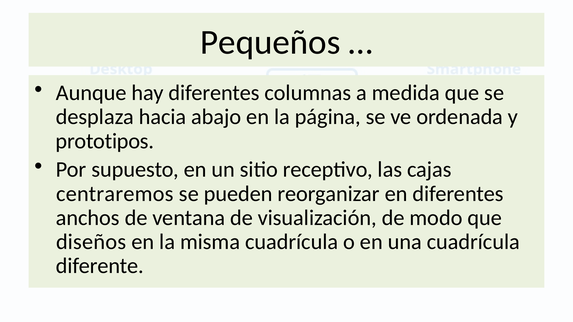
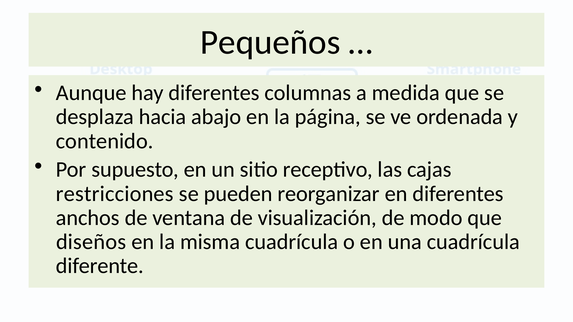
prototipos: prototipos -> contenido (105, 141)
centraremos: centraremos -> restricciones (115, 194)
